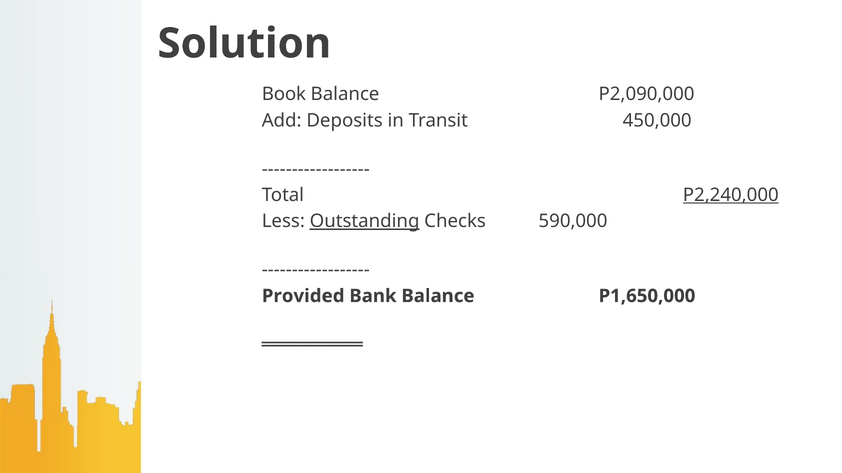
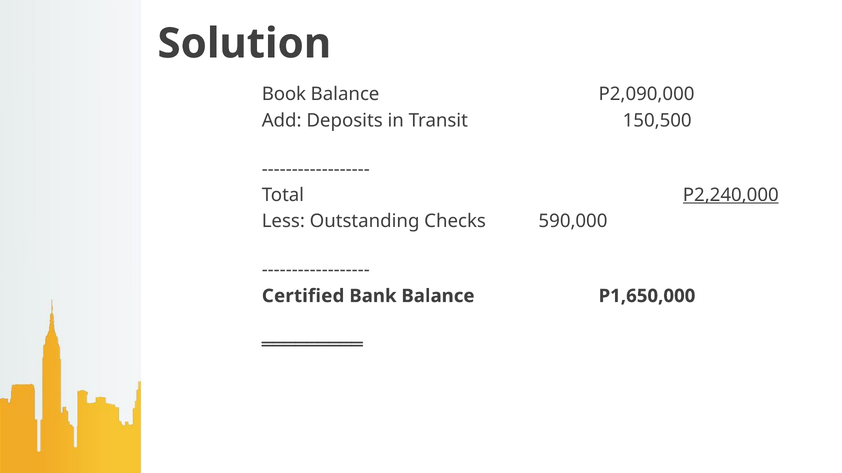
450,000: 450,000 -> 150,500 (657, 121)
Outstanding underline: present -> none (365, 222)
Provided: Provided -> Certified (303, 296)
